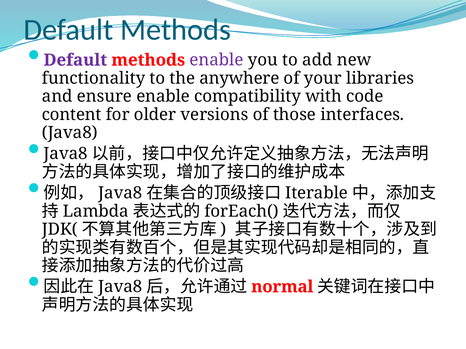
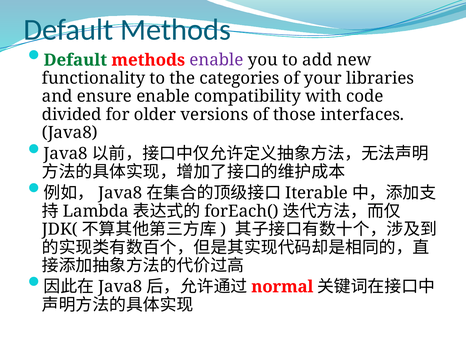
Default colour: purple -> green (75, 60)
anywhere: anywhere -> categories (239, 78)
content: content -> divided (72, 115)
